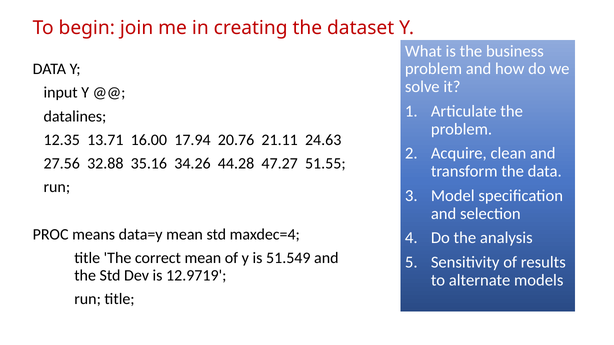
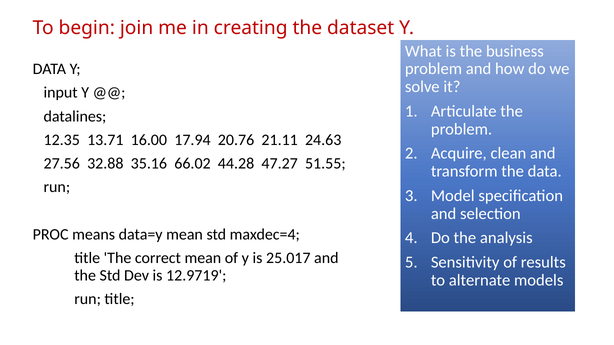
34.26: 34.26 -> 66.02 (192, 164)
51.549: 51.549 -> 25.017 (288, 258)
